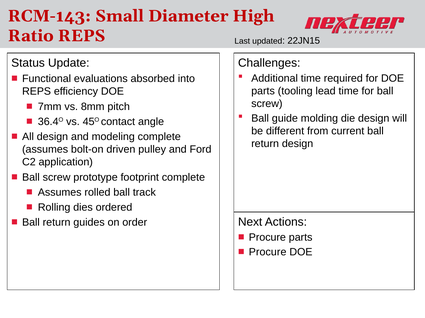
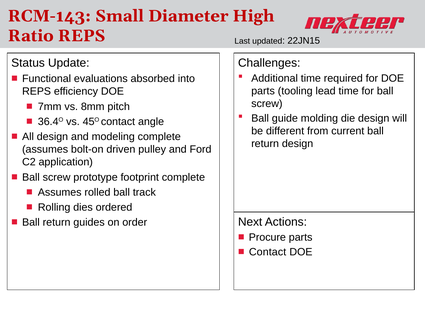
Procure: Procure -> Contact (268, 252)
